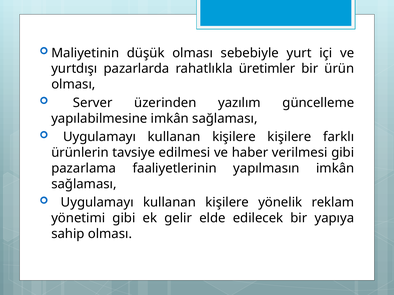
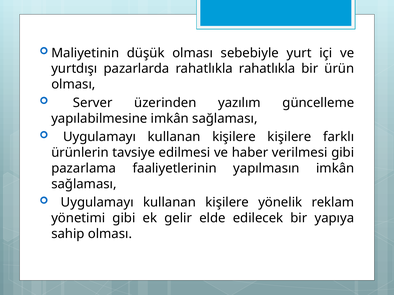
rahatlıkla üretimler: üretimler -> rahatlıkla (267, 69)
